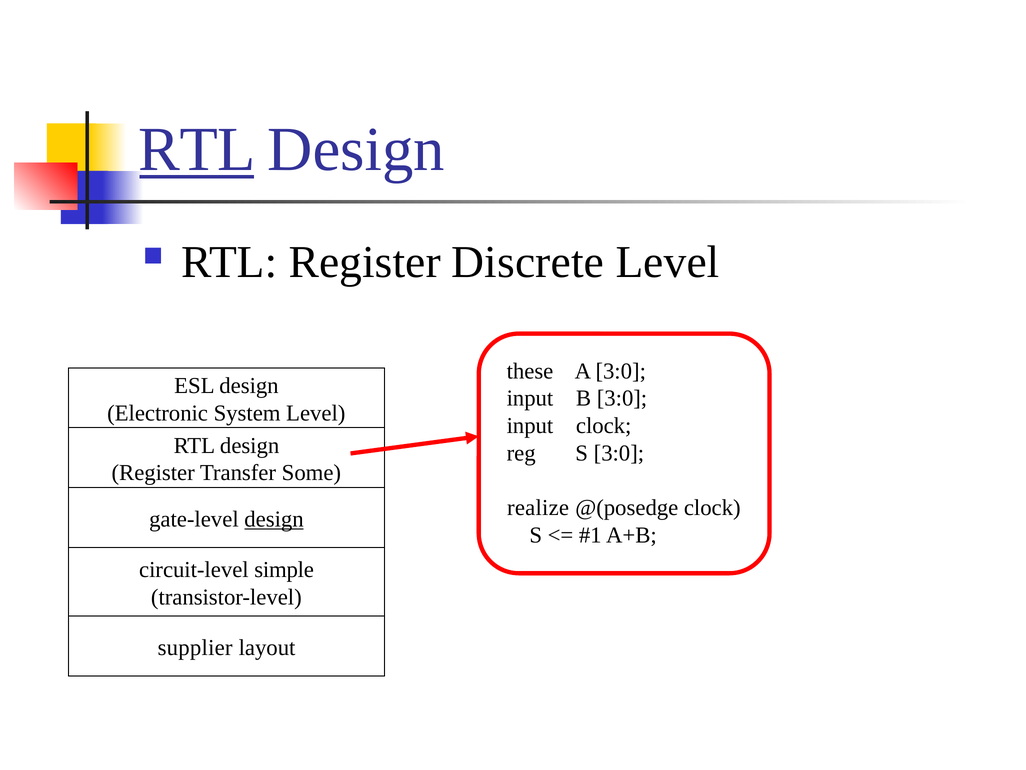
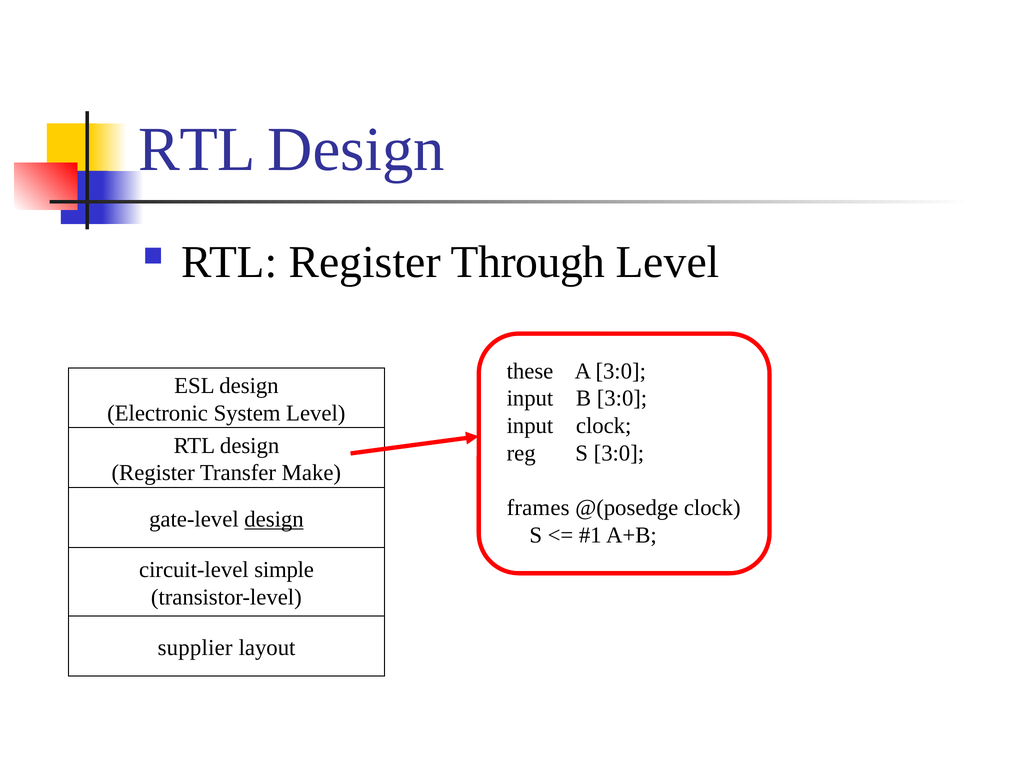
RTL underline: present -> none (197, 150)
Discrete: Discrete -> Through (528, 262)
Some: Some -> Make (311, 473)
realize: realize -> frames (538, 508)
